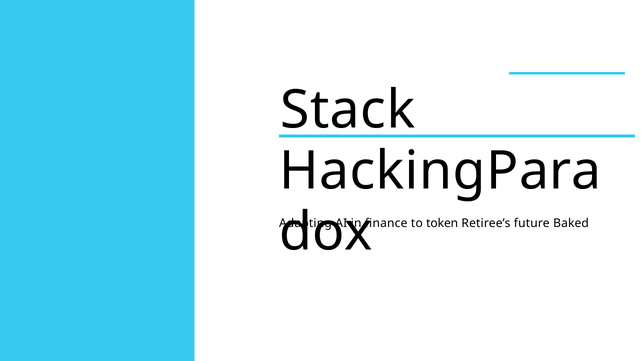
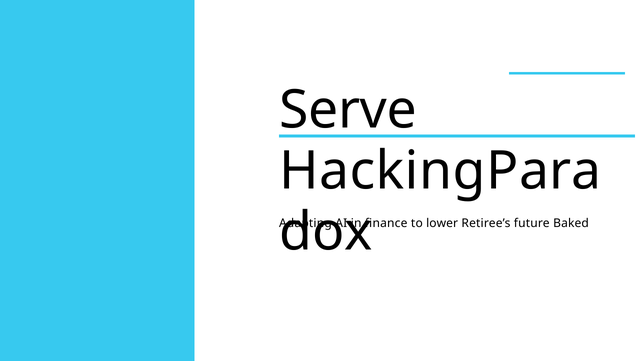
Stack: Stack -> Serve (348, 110)
token: token -> lower (442, 224)
